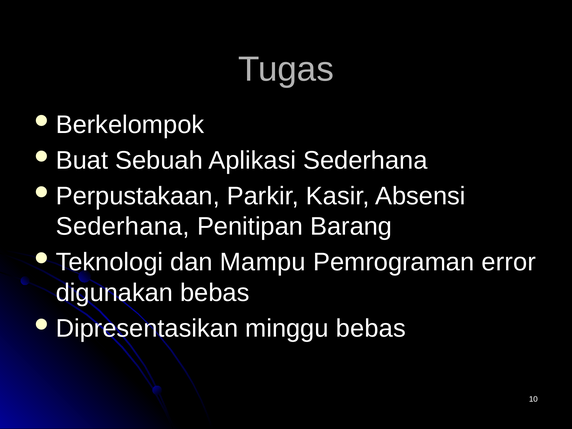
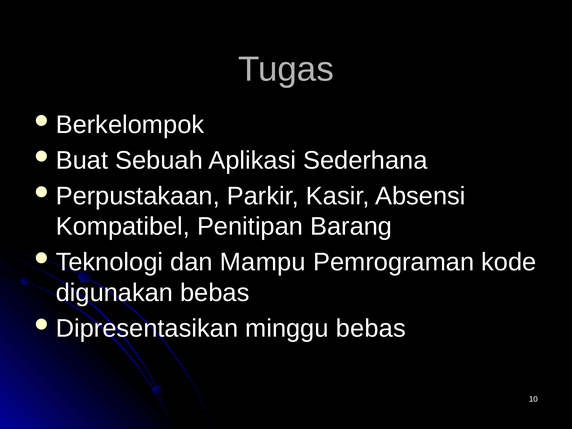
Sederhana: Sederhana -> Kompatibel (123, 227)
error: error -> kode (509, 262)
